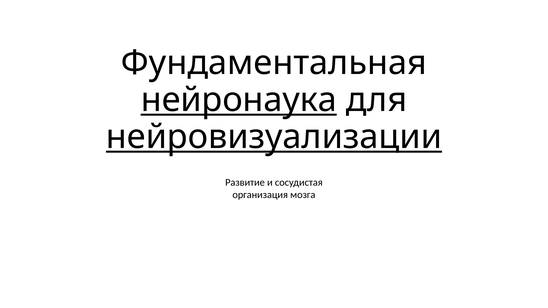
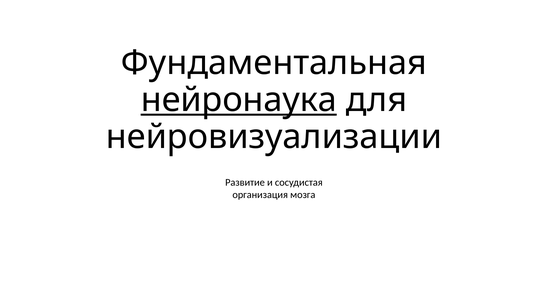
нейровизуализации underline: present -> none (274, 137)
